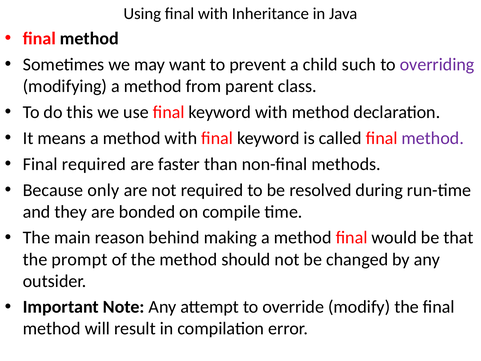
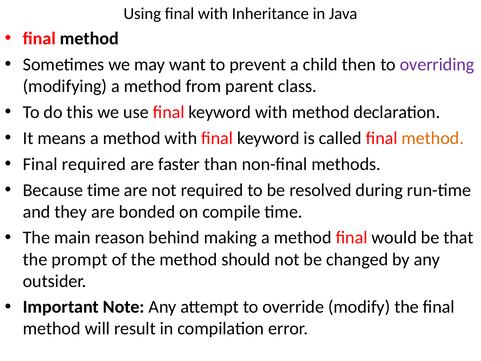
such: such -> then (359, 64)
method colour: purple -> orange (433, 138)
Because only: only -> time (104, 190)
